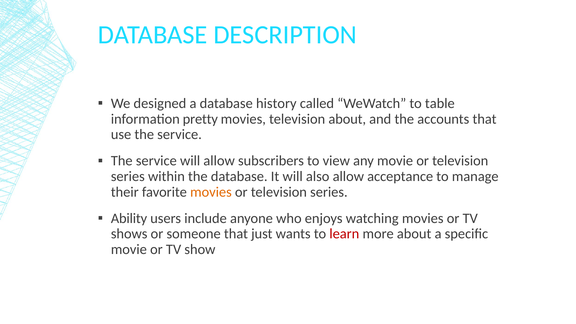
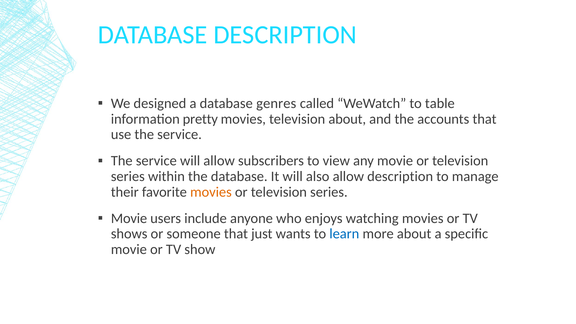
history: history -> genres (276, 103)
allow acceptance: acceptance -> description (400, 176)
Ability: Ability -> Movie (129, 218)
learn colour: red -> blue (344, 234)
